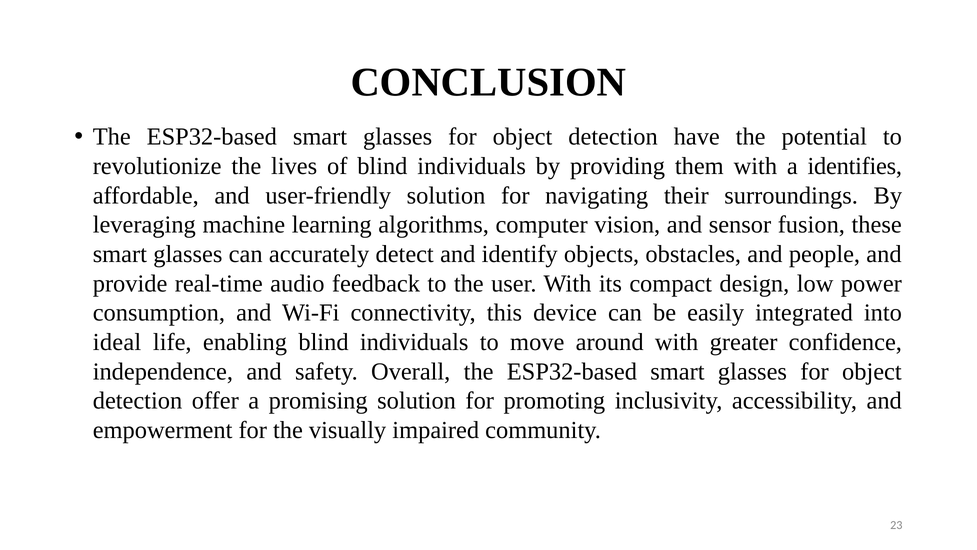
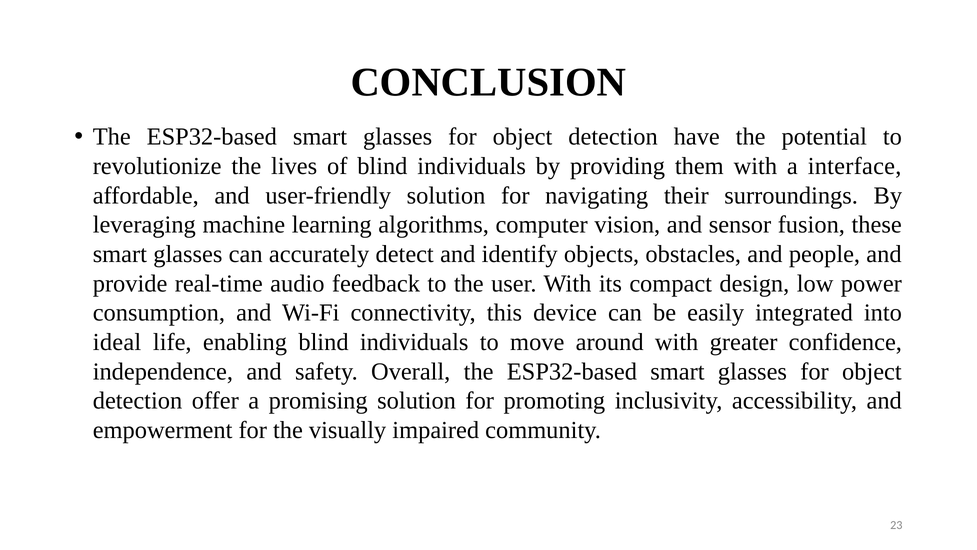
identifies: identifies -> interface (855, 166)
